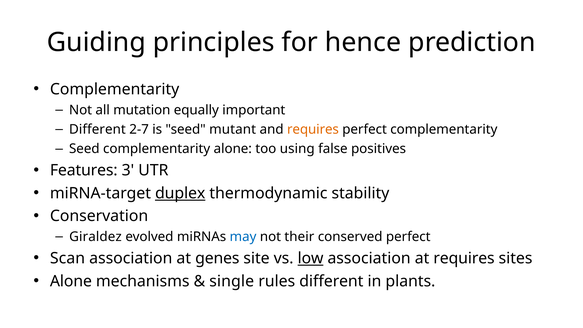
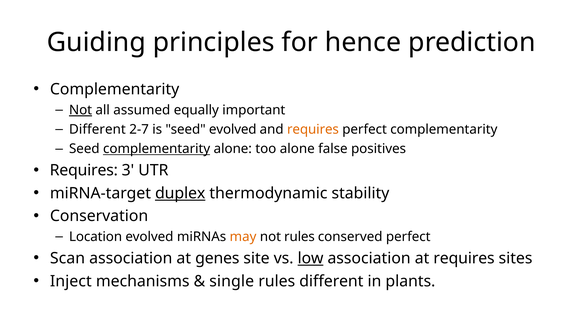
Not underline: none -> present (81, 110)
mutation: mutation -> assumed (142, 110)
seed mutant: mutant -> evolved (233, 129)
complementarity underline: none -> present (157, 149)
too using: using -> alone (297, 149)
Features: Features -> Requires (84, 170)
Giraldez: Giraldez -> Location (96, 237)
may colour: blue -> orange (243, 237)
not their: their -> rules (299, 237)
Alone: Alone -> Inject (71, 281)
